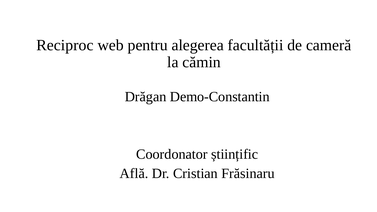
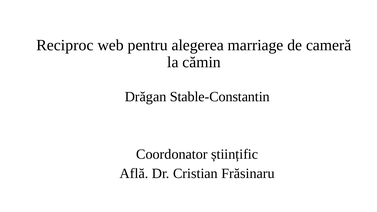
facultății: facultății -> marriage (256, 45)
Demo-Constantin: Demo-Constantin -> Stable-Constantin (220, 97)
